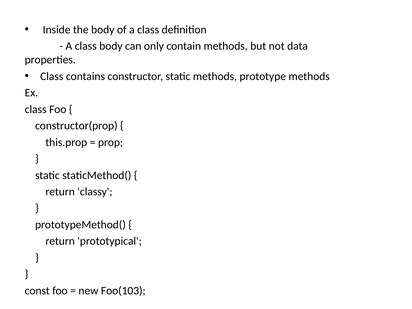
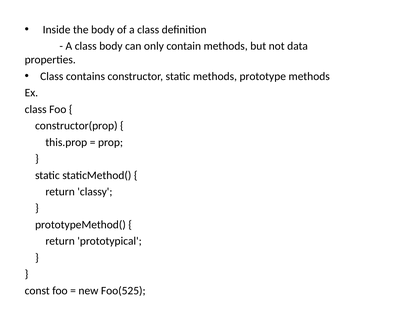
Foo(103: Foo(103 -> Foo(525 (123, 291)
